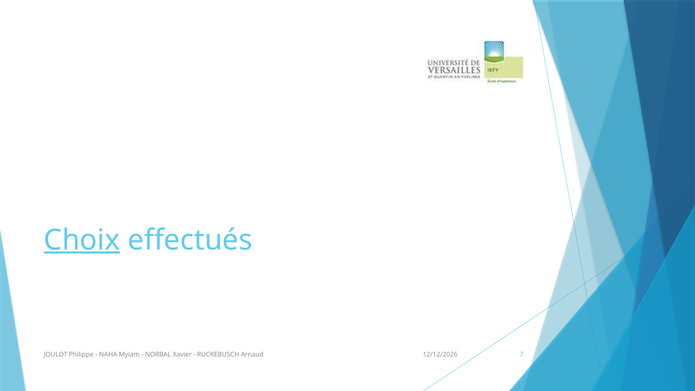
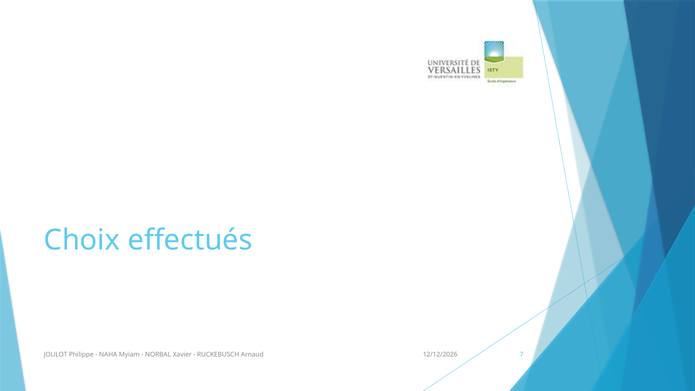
Choix underline: present -> none (82, 240)
